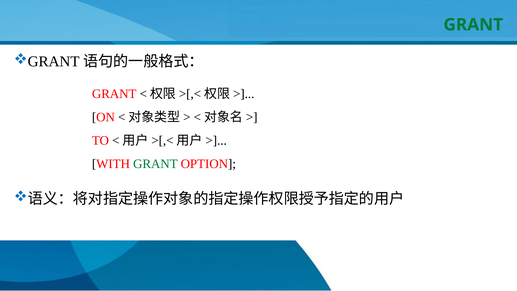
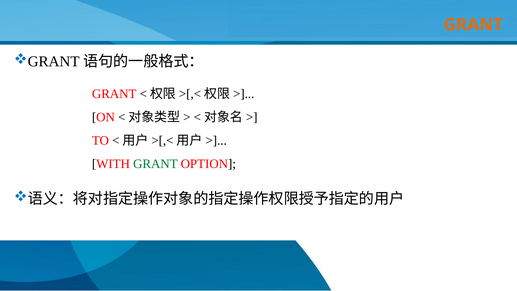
GRANT colour: green -> orange (473, 25)
